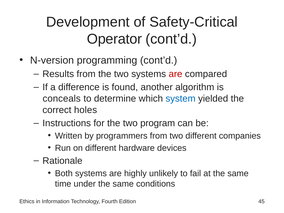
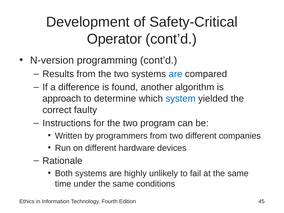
are colour: red -> blue (176, 74)
conceals: conceals -> approach (62, 99)
holes: holes -> faulty (86, 110)
